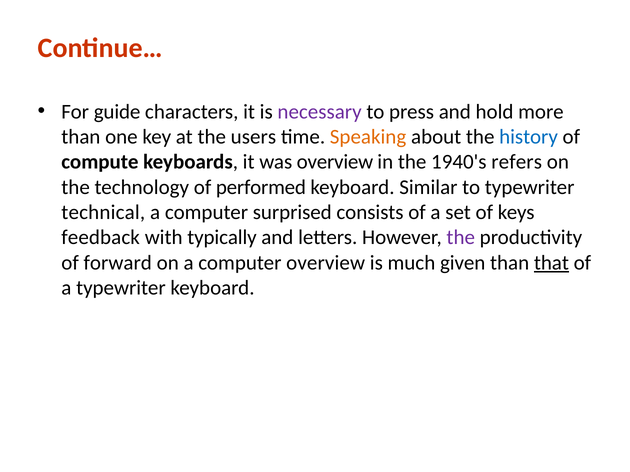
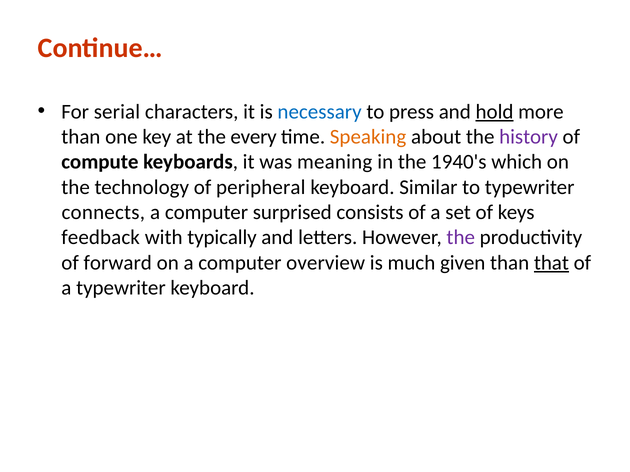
guide: guide -> serial (117, 112)
necessary colour: purple -> blue (320, 112)
hold underline: none -> present (495, 112)
users: users -> every (254, 137)
history colour: blue -> purple (529, 137)
was overview: overview -> meaning (335, 162)
refers: refers -> which (517, 162)
performed: performed -> peripheral (261, 187)
technical: technical -> connects (103, 213)
